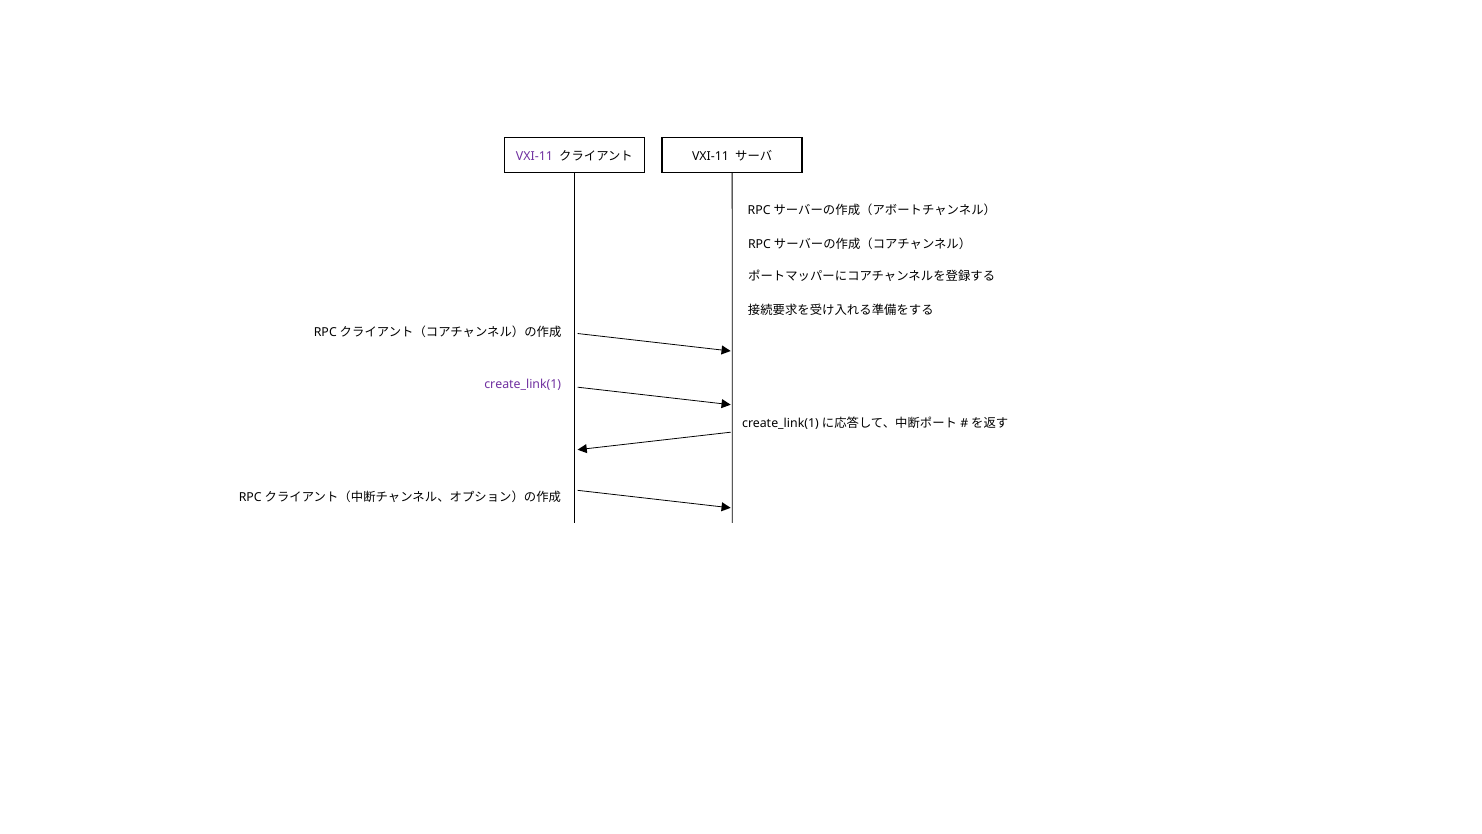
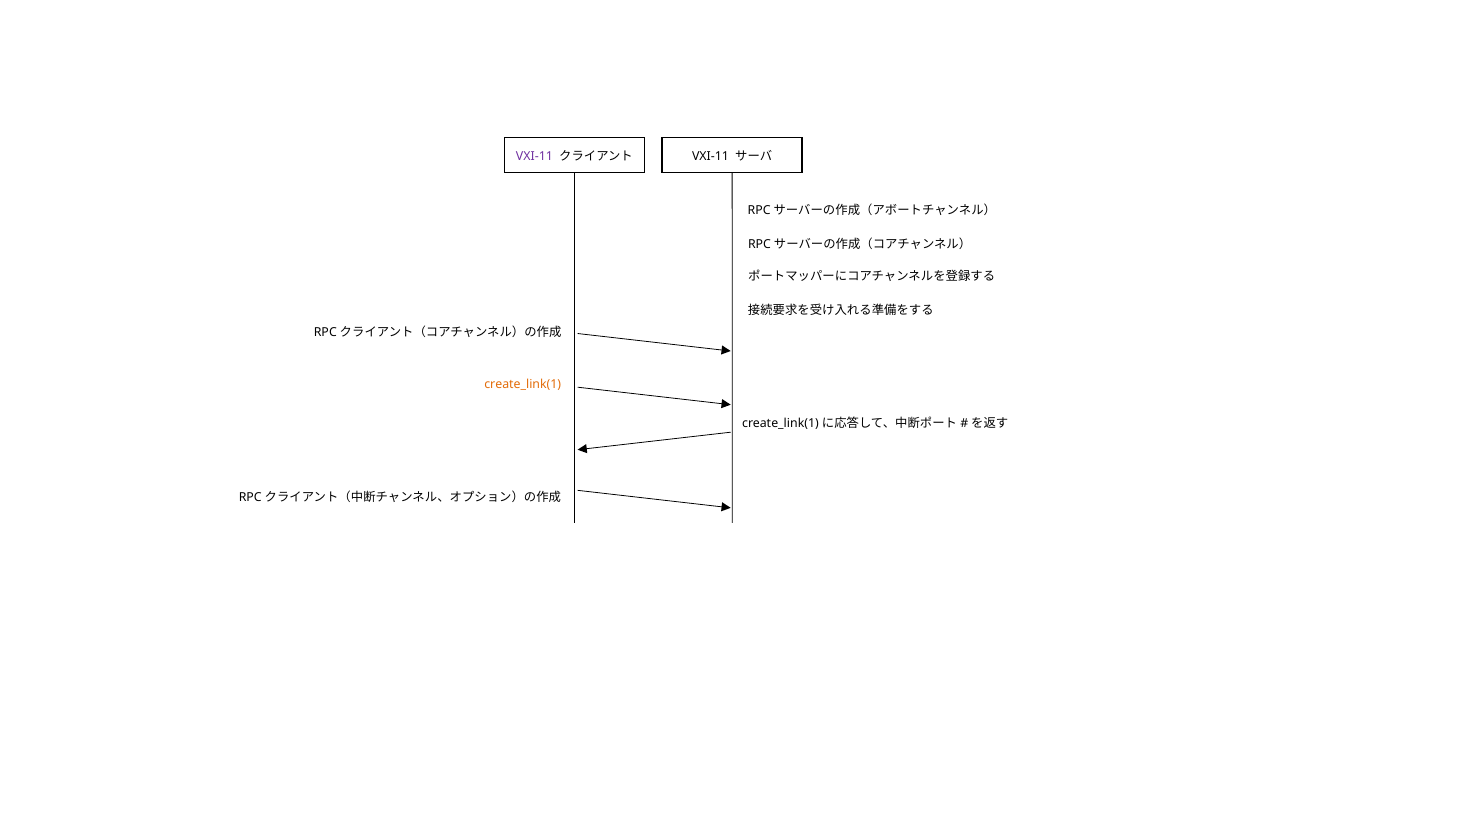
create_link(1 colour: purple -> orange (523, 384)
